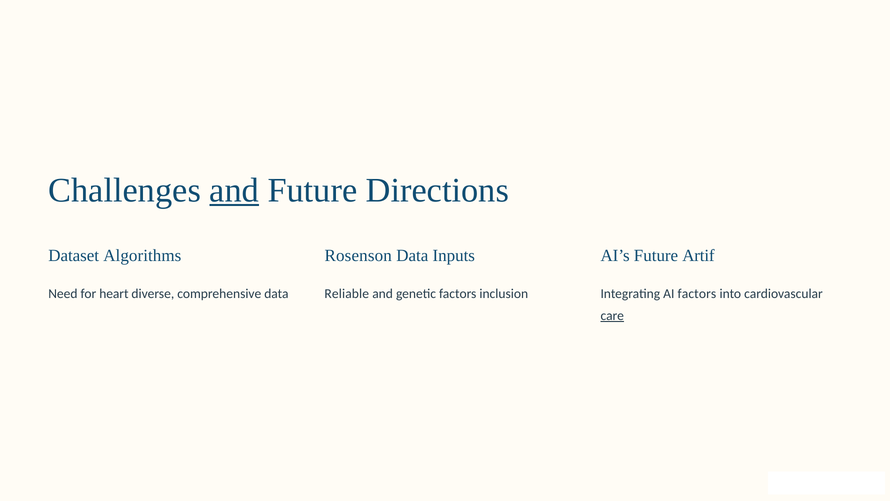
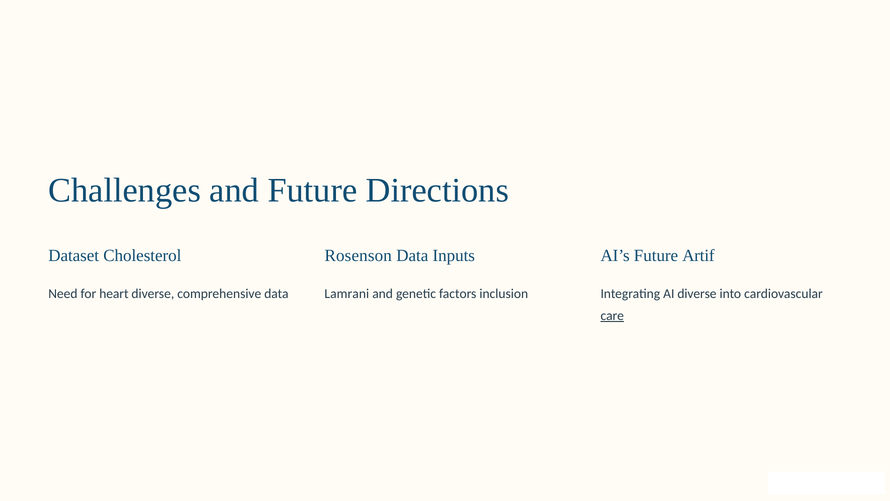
and underline: present -> none (234, 190)
Algorithms: Algorithms -> Cholesterol (142, 255)
Reliable: Reliable -> Lamrani (347, 293)
AI factors: factors -> diverse (697, 293)
